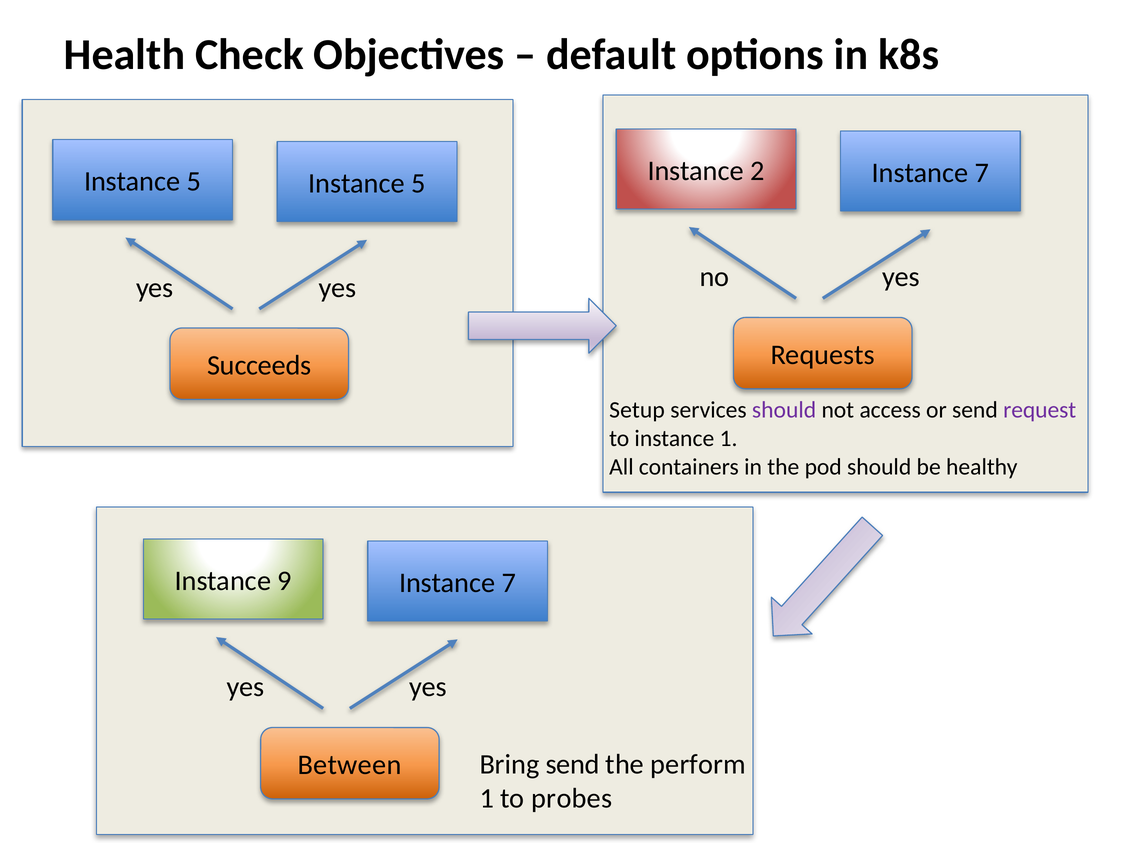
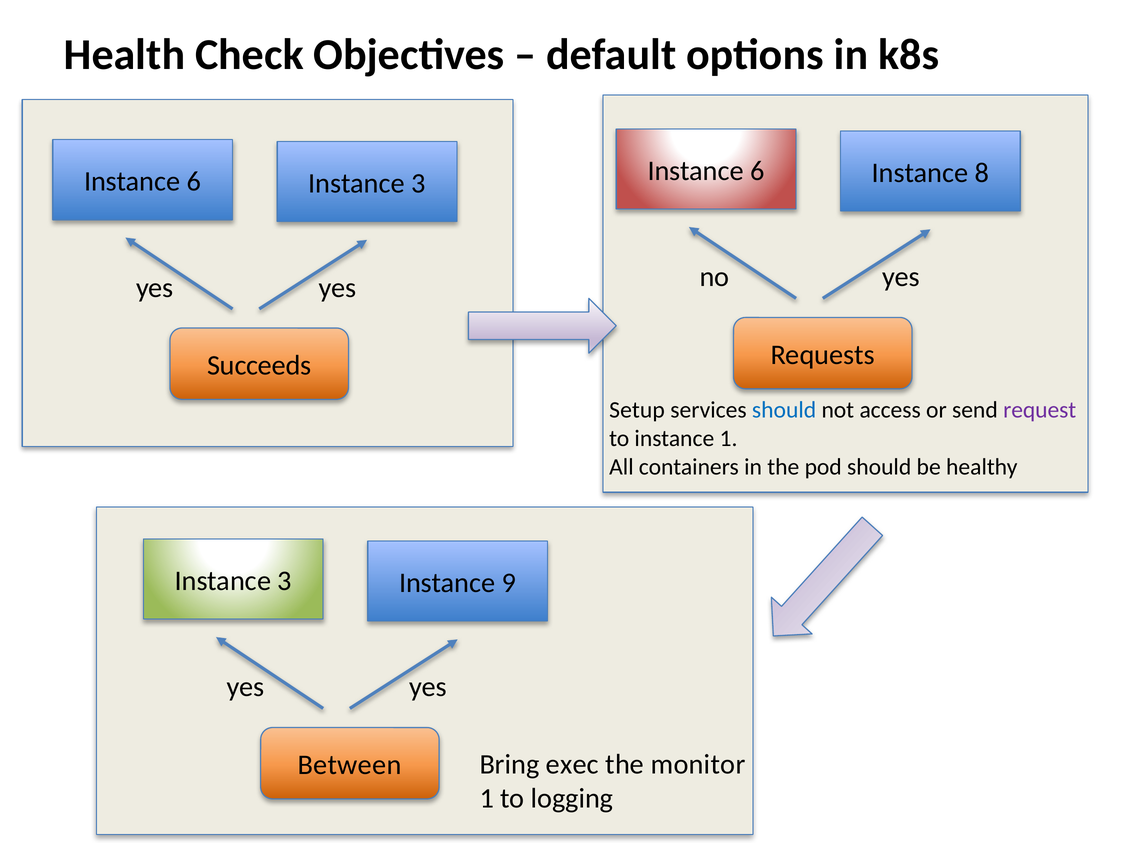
2: 2 -> 6 (757, 171)
7: 7 -> 8 (982, 173)
5: 5 -> 6 (194, 182)
5: 5 -> 3 (418, 184)
should colour: purple -> blue (784, 411)
9: 9 -> 3 (285, 582)
7: 7 -> 9 (509, 584)
Bring send: send -> exec (572, 765)
perform: perform -> monitor (698, 765)
probes: probes -> logging (572, 799)
